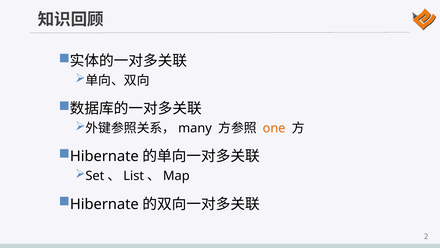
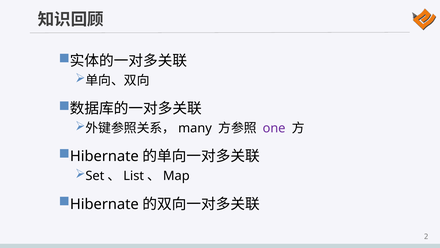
one colour: orange -> purple (274, 128)
